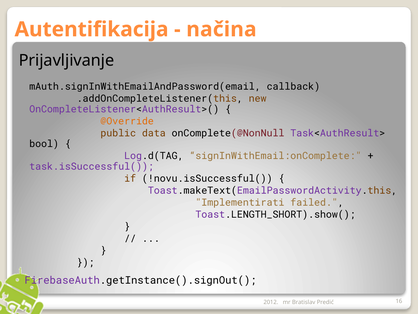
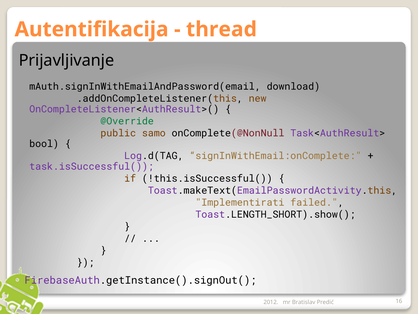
načina: načina -> thread (221, 29)
callback: callback -> download (293, 87)
@Override colour: orange -> green (127, 121)
data: data -> samo (154, 133)
!novu.isSuccessful(: !novu.isSuccessful( -> !this.isSuccessful( (207, 178)
